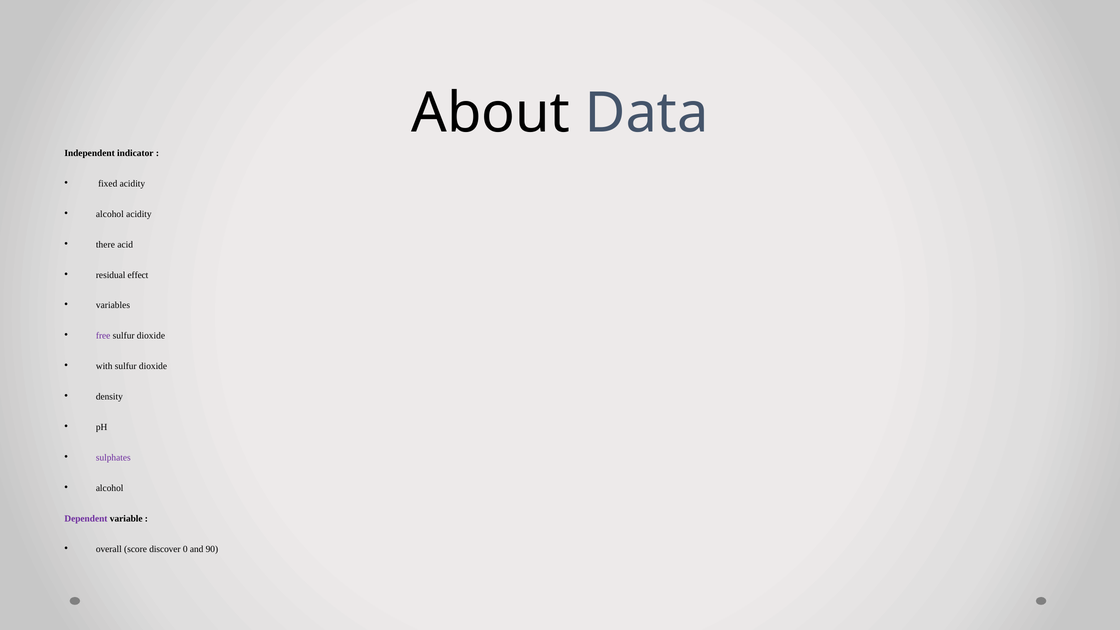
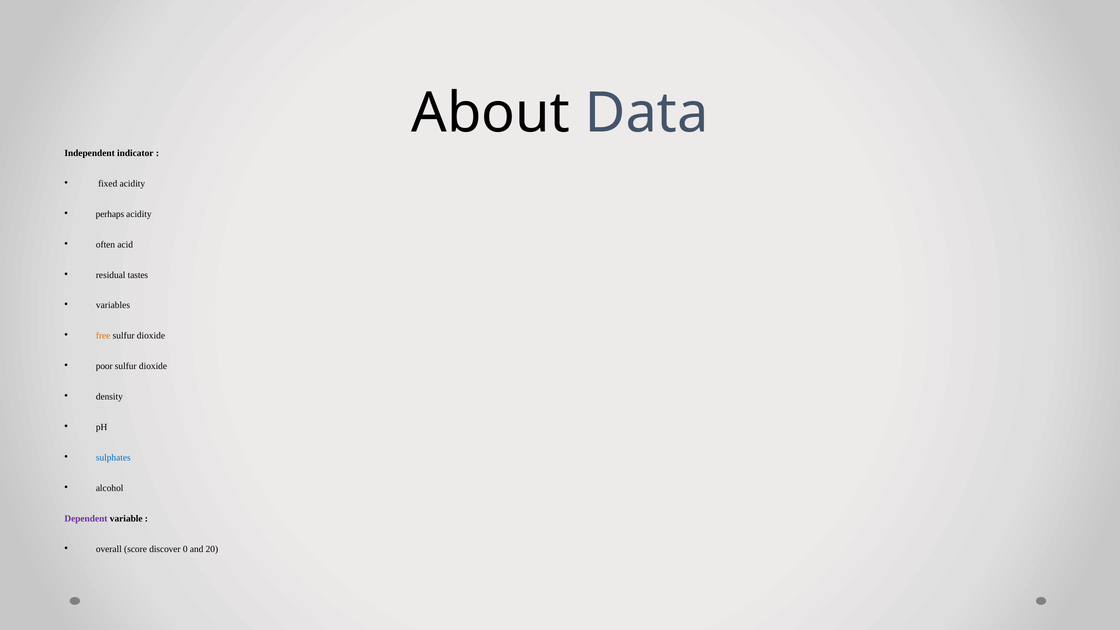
alcohol: alcohol -> perhaps (110, 214)
there: there -> often (105, 244)
effect: effect -> tastes (138, 275)
free colour: purple -> orange (103, 336)
with: with -> poor (104, 366)
sulphates colour: purple -> blue (113, 458)
90: 90 -> 20 (212, 549)
